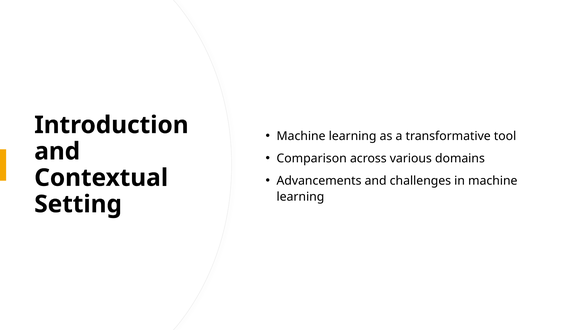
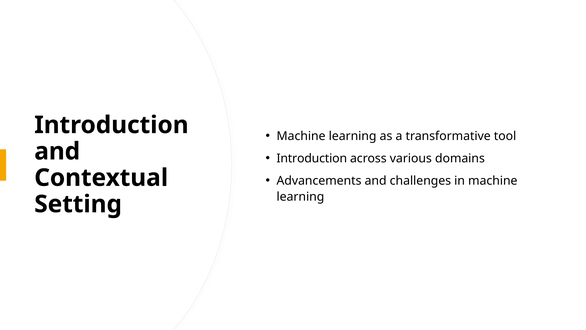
Comparison: Comparison -> Introduction (312, 158)
